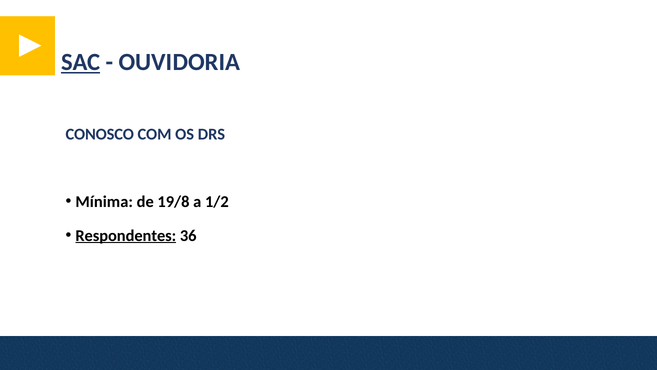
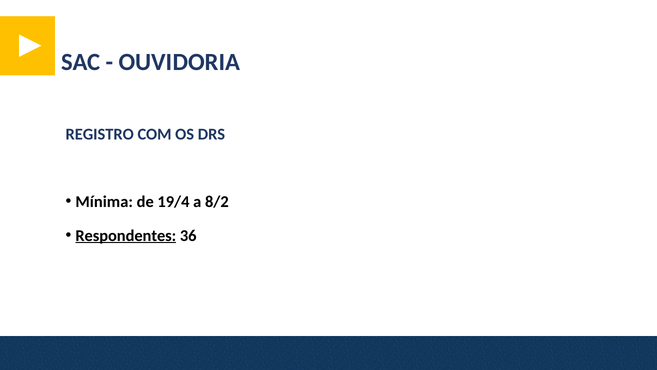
SAC underline: present -> none (81, 62)
CONOSCO: CONOSCO -> REGISTRO (100, 134)
19/8: 19/8 -> 19/4 (173, 202)
1/2: 1/2 -> 8/2 (217, 202)
